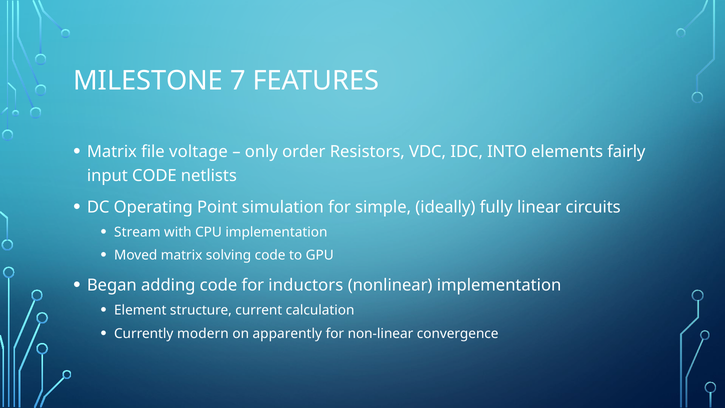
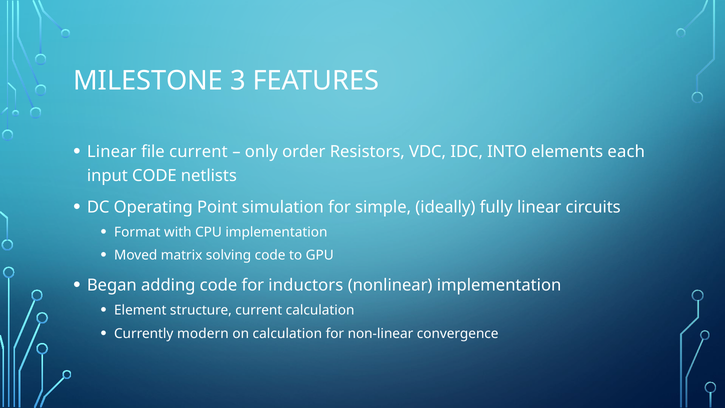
7: 7 -> 3 (238, 81)
Matrix: Matrix -> Linear (112, 152)
file voltage: voltage -> current (198, 152)
fairly: fairly -> each (626, 152)
Stream: Stream -> Format (137, 232)
on apparently: apparently -> calculation (287, 333)
